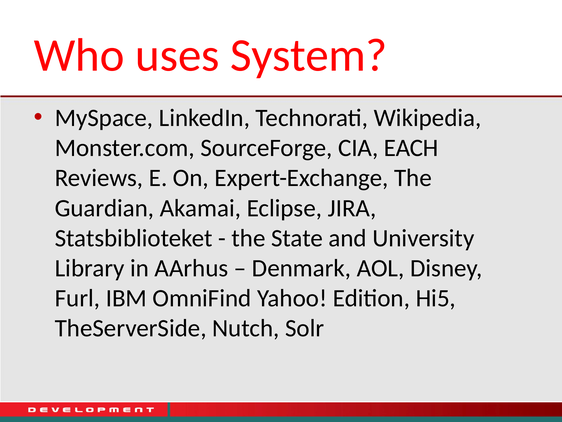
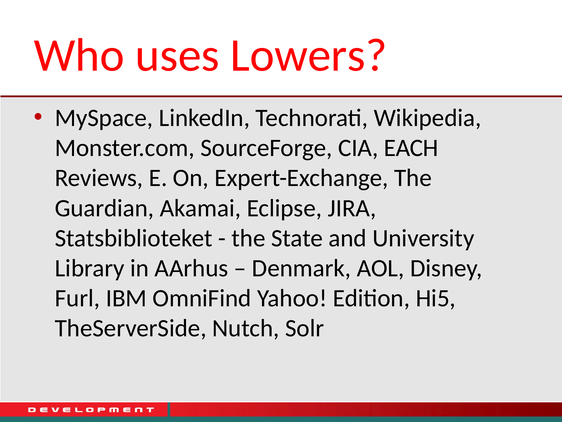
System: System -> Lowers (309, 55)
